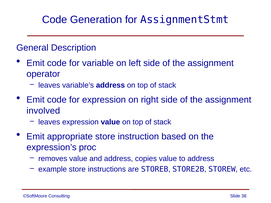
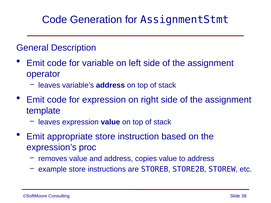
involved: involved -> template (43, 111)
